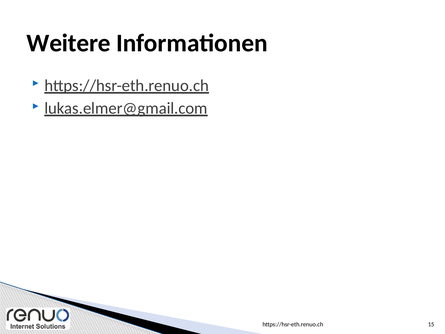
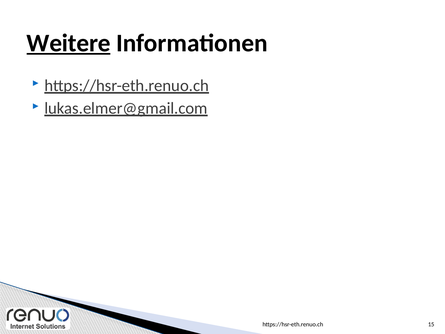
Weitere underline: none -> present (69, 43)
